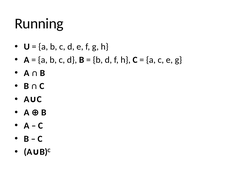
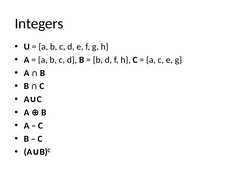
Running: Running -> Integers (39, 24)
